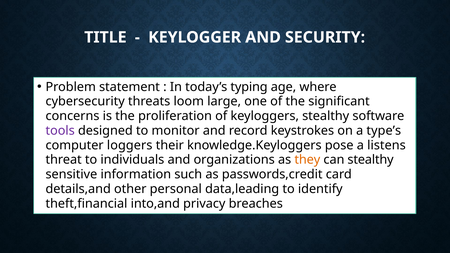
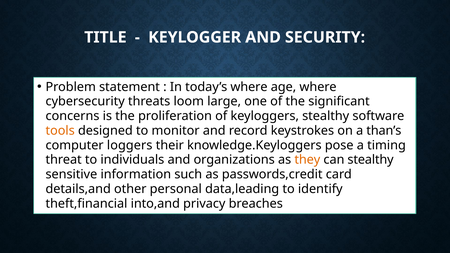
today’s typing: typing -> where (249, 87)
tools colour: purple -> orange (60, 131)
type’s: type’s -> than’s (384, 131)
listens: listens -> timing (386, 145)
